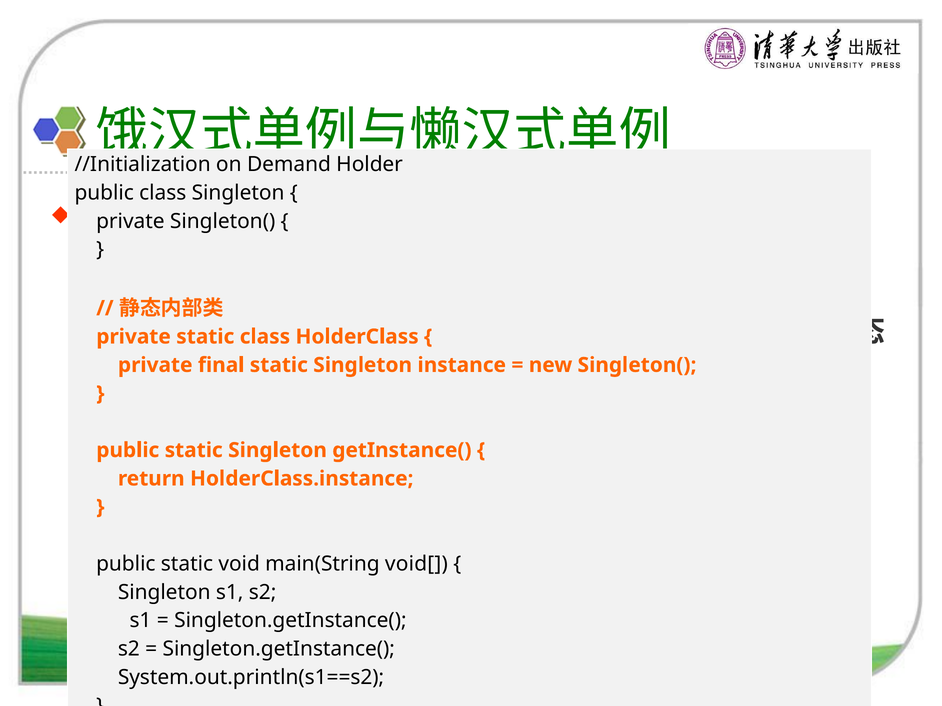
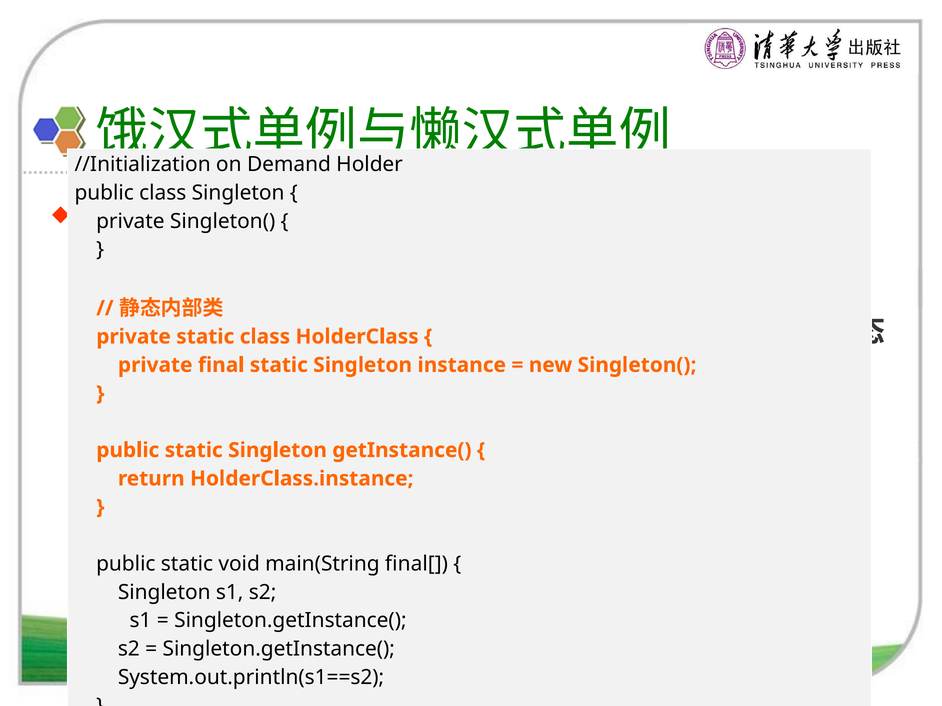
void[: void[ -> final[ (416, 564)
